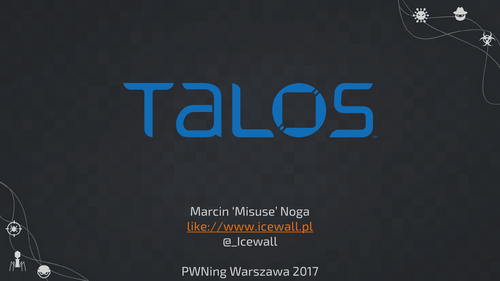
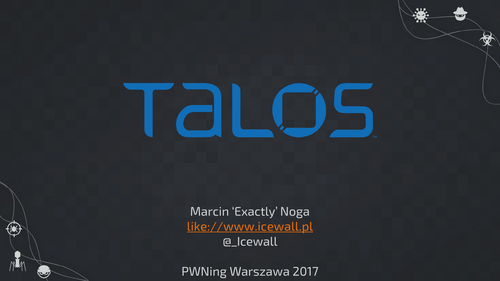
Misuse: Misuse -> Exactly (255, 212)
